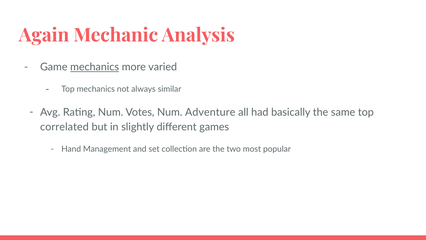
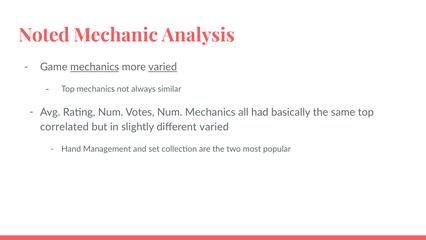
Again: Again -> Noted (44, 35)
varied underline: none -> present (163, 67)
Num Adventure: Adventure -> Mechanics (210, 112)
different games: games -> varied (214, 127)
